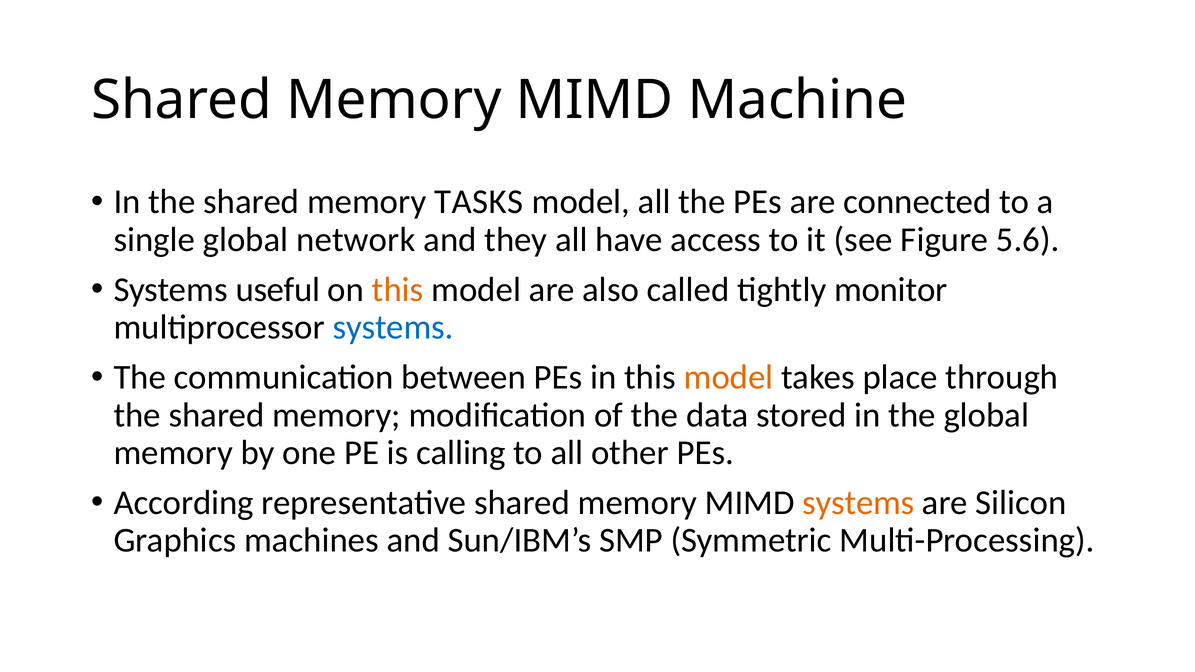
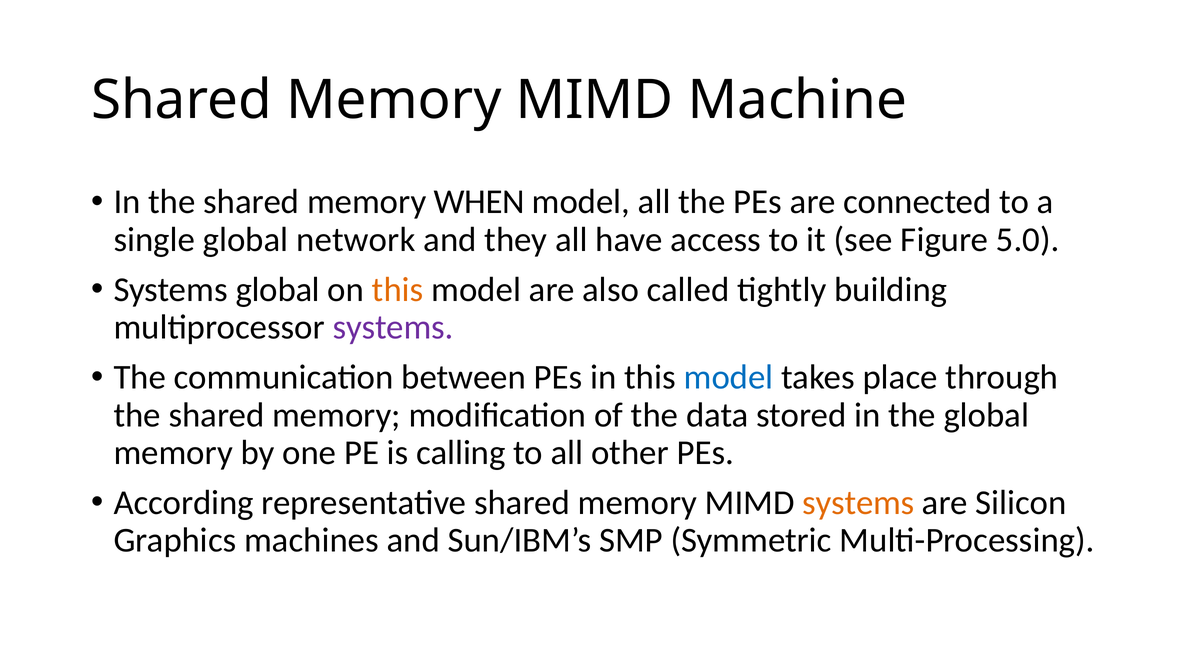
TASKS: TASKS -> WHEN (479, 202)
5.6: 5.6 -> 5.0 (1028, 240)
Systems useful: useful -> global (278, 290)
monitor: monitor -> building (891, 290)
systems colour: blue -> purple (393, 327)
model colour: orange -> blue (729, 378)
